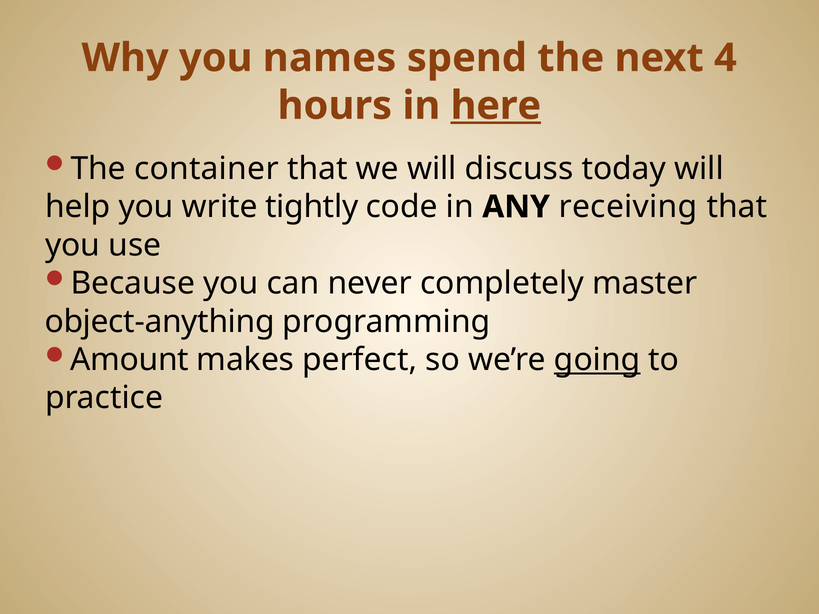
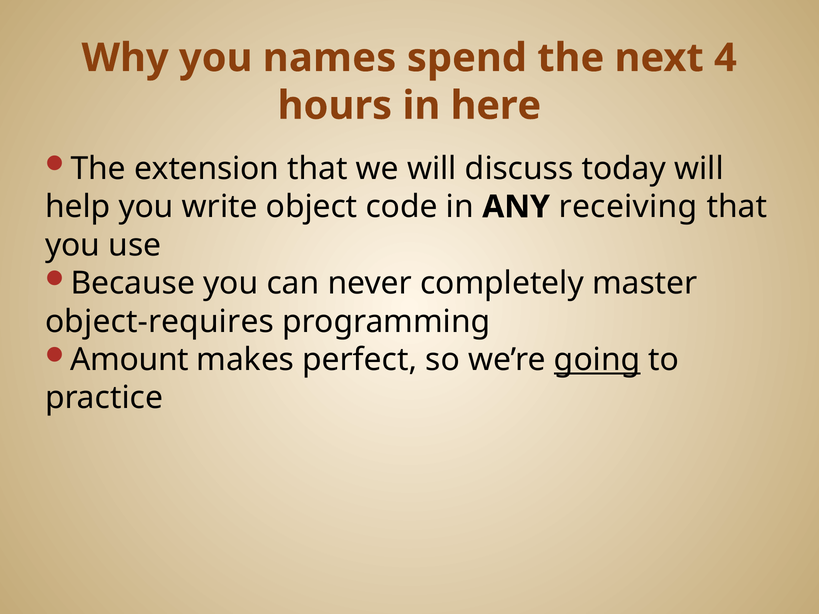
here underline: present -> none (496, 106)
container: container -> extension (207, 169)
tightly: tightly -> object (312, 207)
object-anything: object-anything -> object-requires (160, 322)
